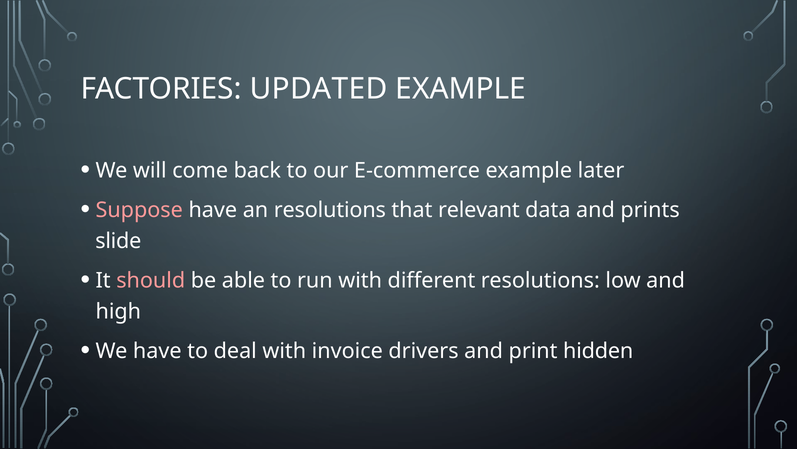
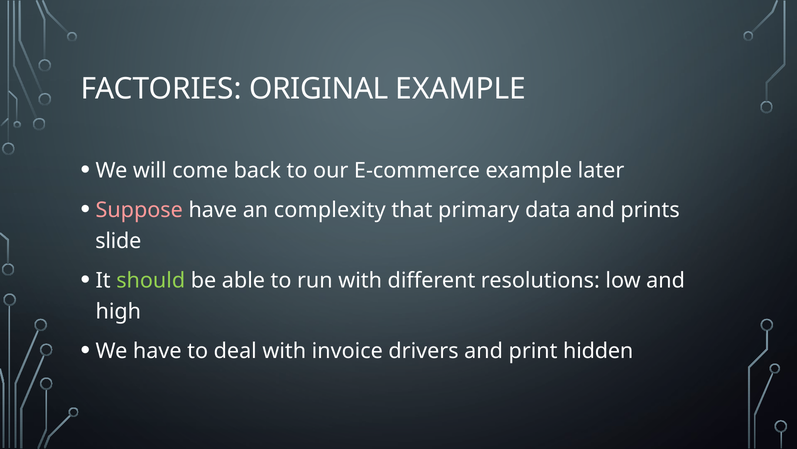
UPDATED: UPDATED -> ORIGINAL (319, 89)
an resolutions: resolutions -> complexity (330, 210)
relevant: relevant -> primary (479, 210)
should colour: pink -> light green (151, 280)
